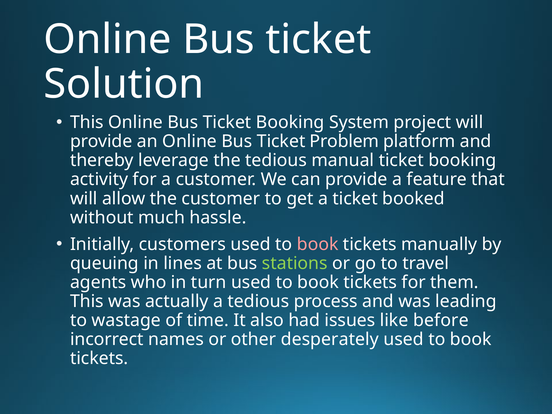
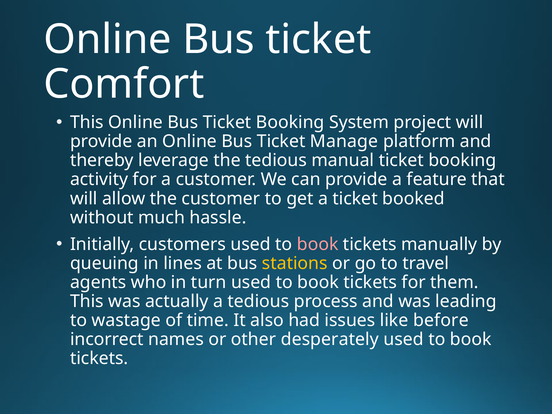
Solution: Solution -> Comfort (124, 84)
Problem: Problem -> Manage (344, 141)
stations colour: light green -> yellow (295, 263)
